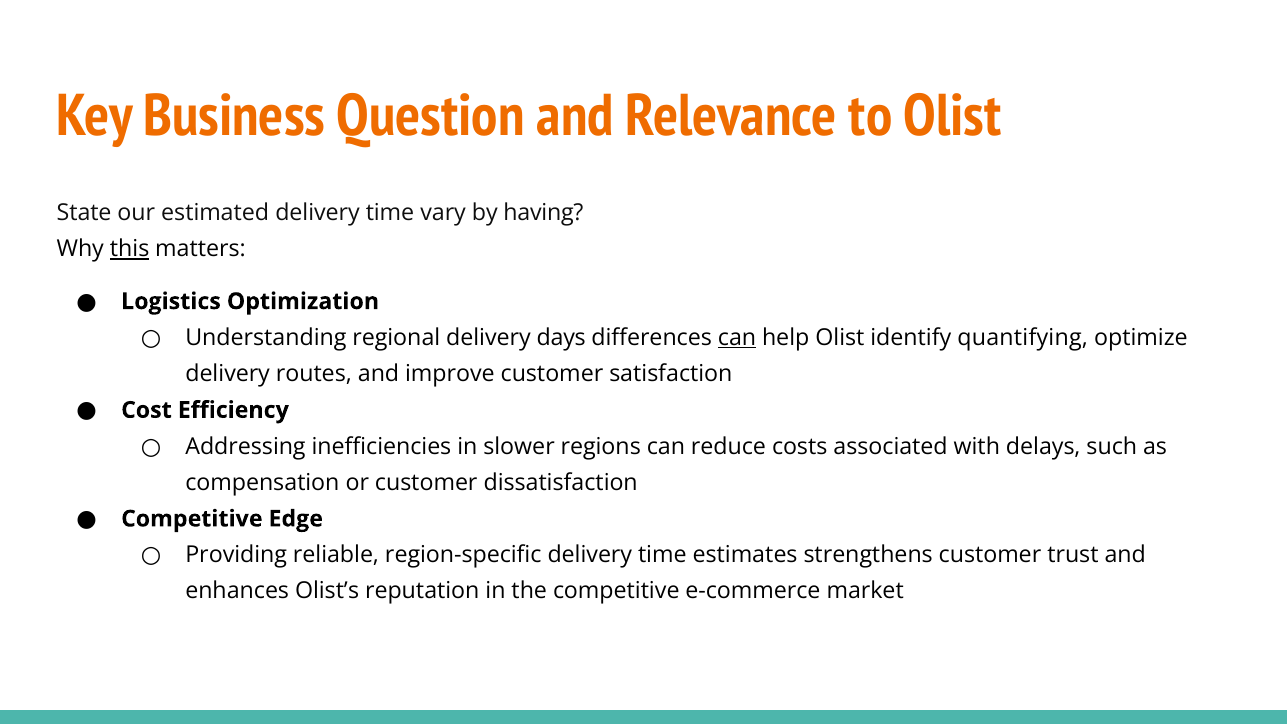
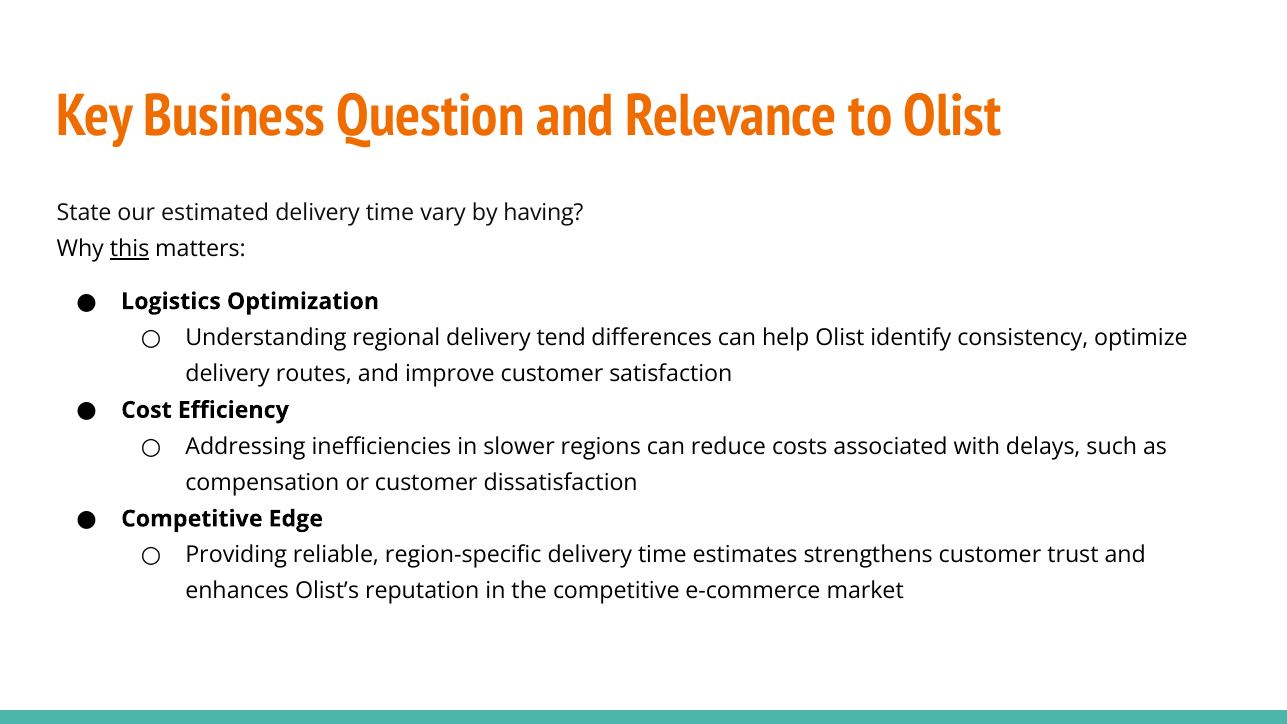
days: days -> tend (561, 338)
can underline: present -> none (737, 338)
quantifying: quantifying -> consistency (1023, 338)
